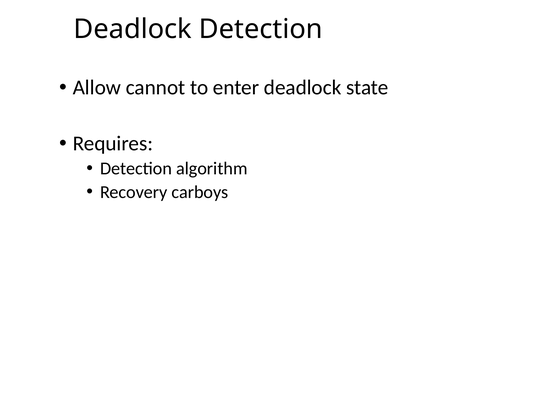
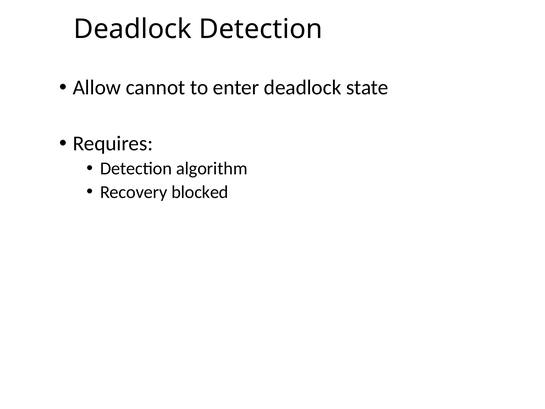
carboys: carboys -> blocked (200, 192)
